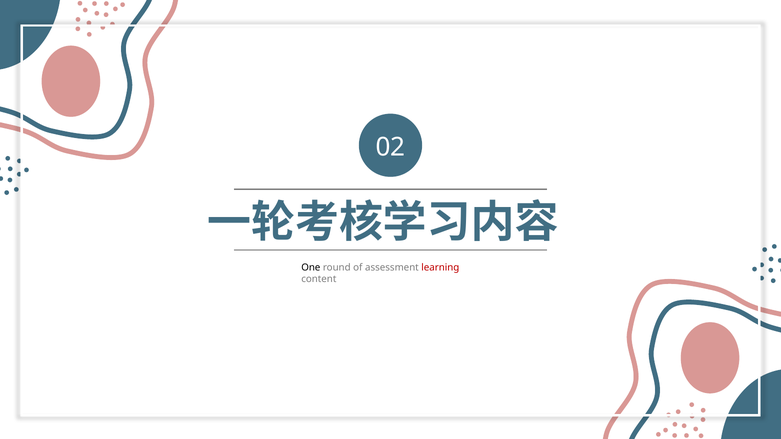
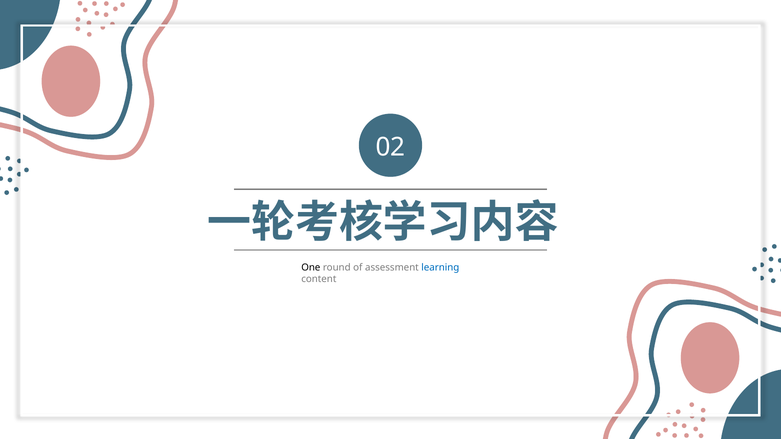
learning colour: red -> blue (440, 268)
